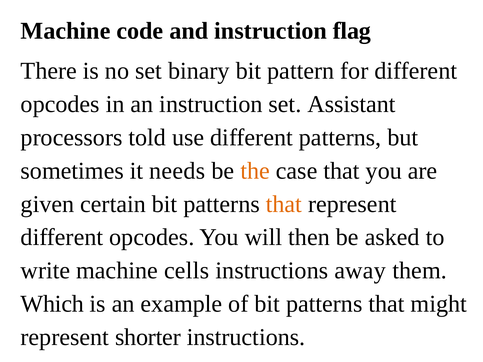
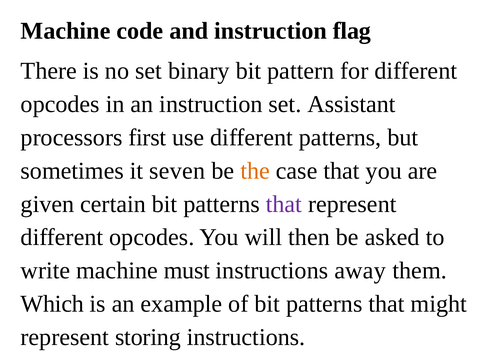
told: told -> first (147, 138)
needs: needs -> seven (177, 171)
that colour: orange -> purple (284, 204)
cells: cells -> must (187, 271)
shorter: shorter -> storing (148, 337)
